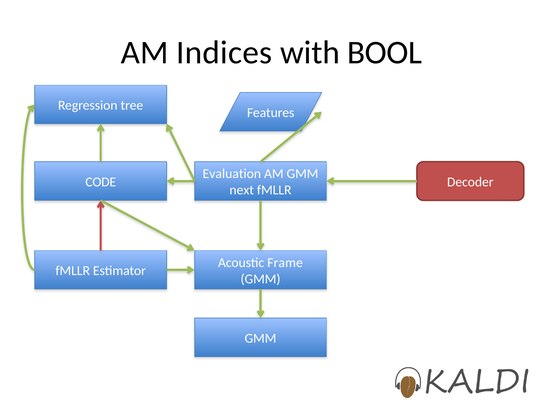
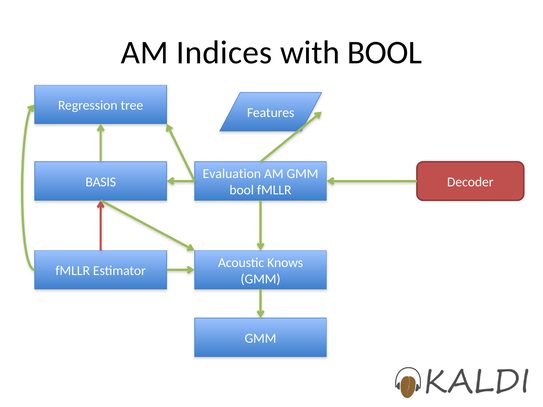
CODE: CODE -> BASIS (101, 182)
next: next -> bool (242, 190)
Frame: Frame -> Knows (285, 263)
